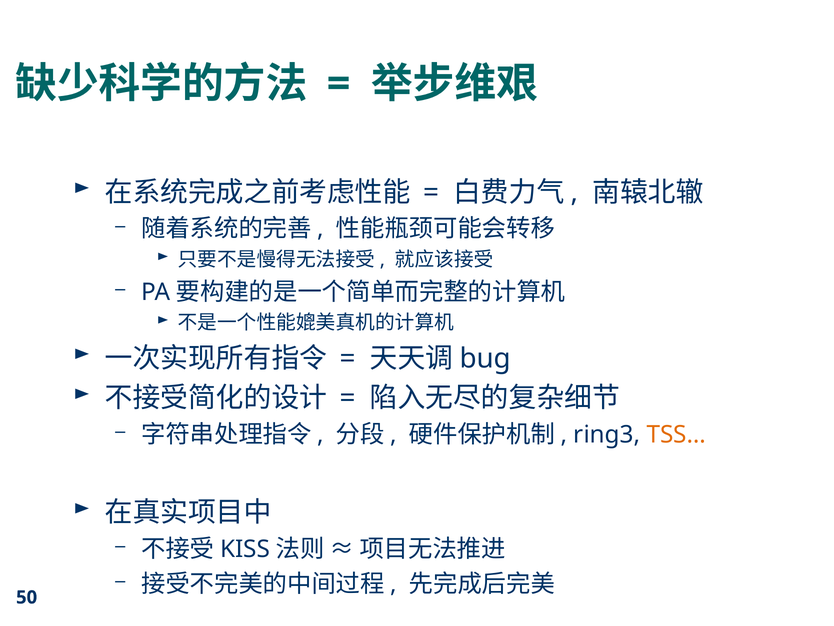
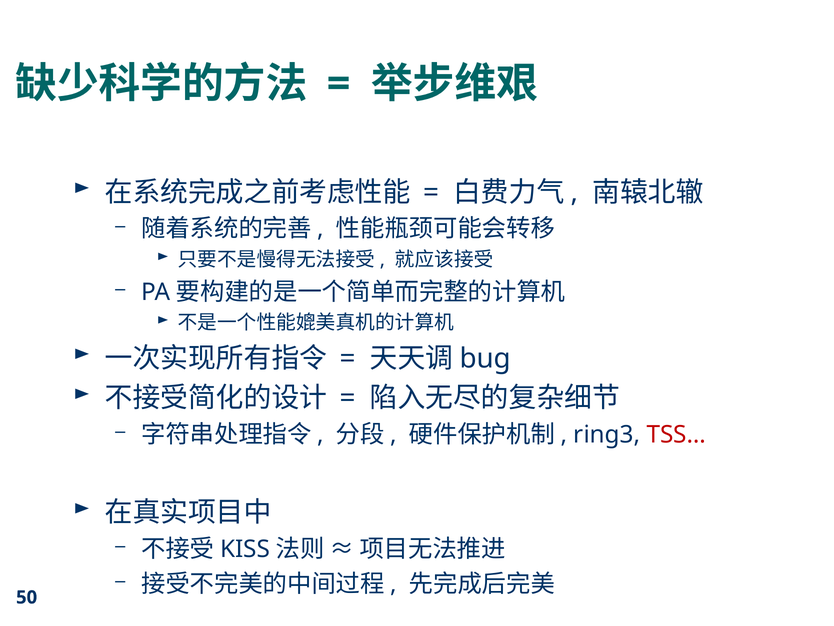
TSS… colour: orange -> red (676, 435)
